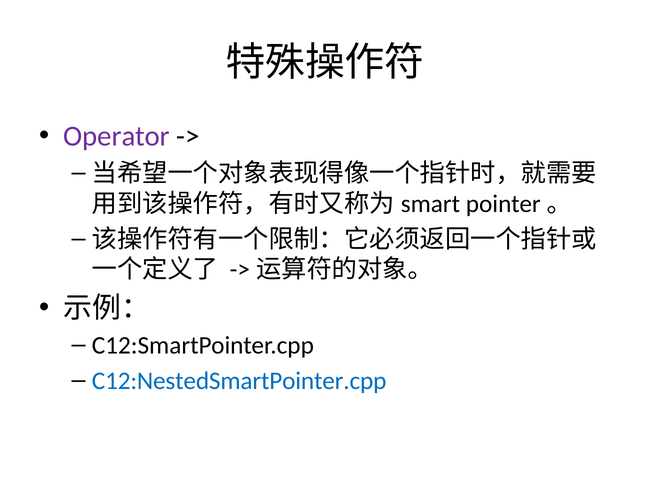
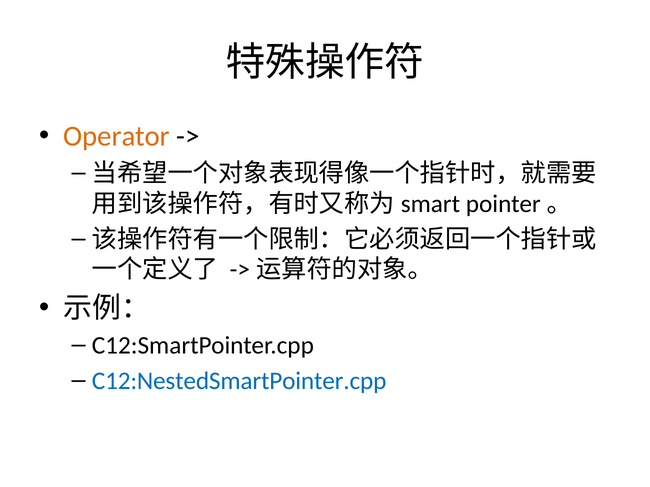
Operator colour: purple -> orange (117, 136)
